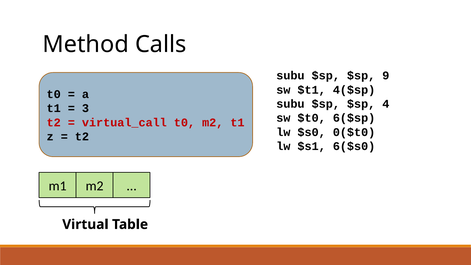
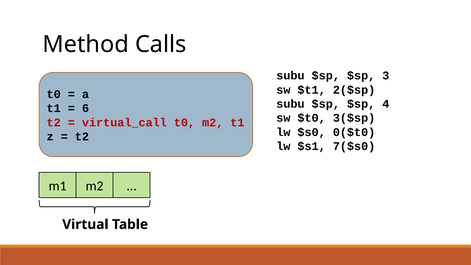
9: 9 -> 3 (386, 76)
4($sp: 4($sp -> 2($sp (354, 90)
3: 3 -> 6 (86, 108)
6($sp: 6($sp -> 3($sp (354, 118)
6($s0: 6($s0 -> 7($s0 (354, 146)
